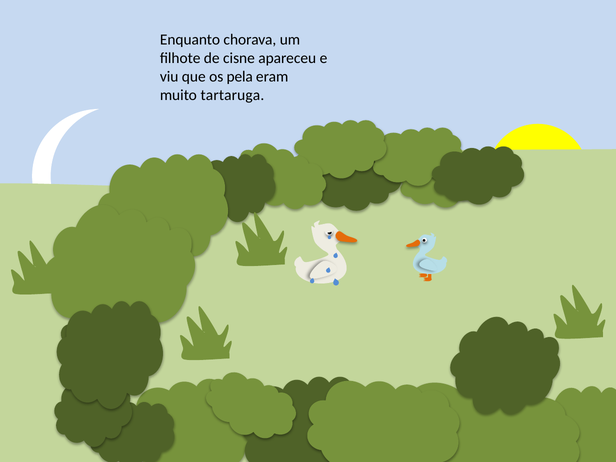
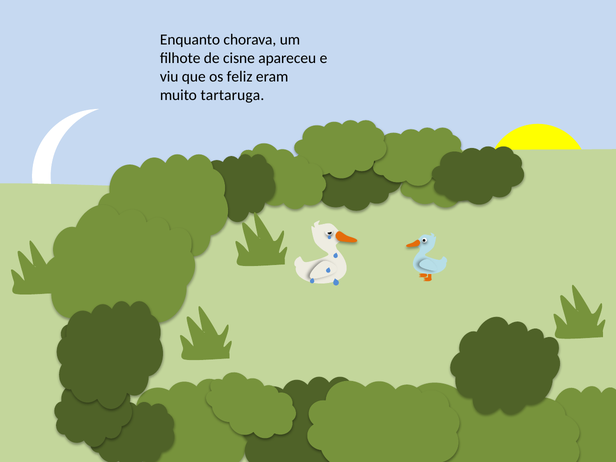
pela: pela -> feliz (240, 77)
